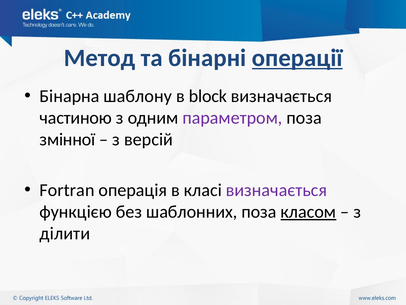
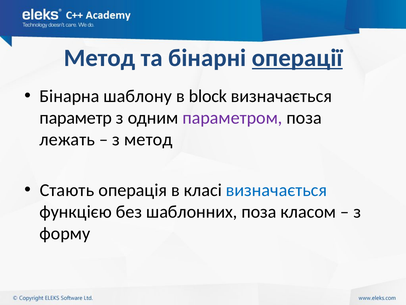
частиною: частиною -> параметр (76, 118)
змінної: змінної -> лежать (67, 139)
з версій: версій -> метод (148, 139)
Fortran: Fortran -> Стають (67, 190)
визначається colour: purple -> blue (276, 190)
класом underline: present -> none (308, 212)
ділити: ділити -> форму (65, 233)
